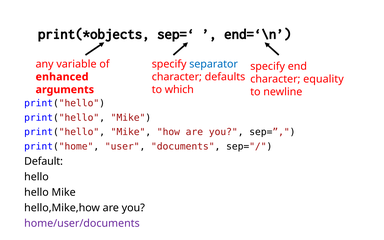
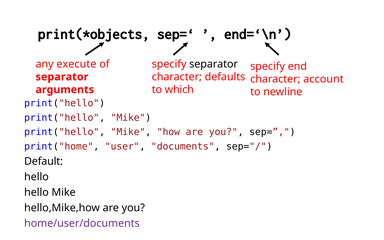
variable: variable -> execute (76, 64)
separator colour: blue -> black (214, 64)
enhanced: enhanced -> separator (62, 77)
equality: equality -> account (323, 79)
